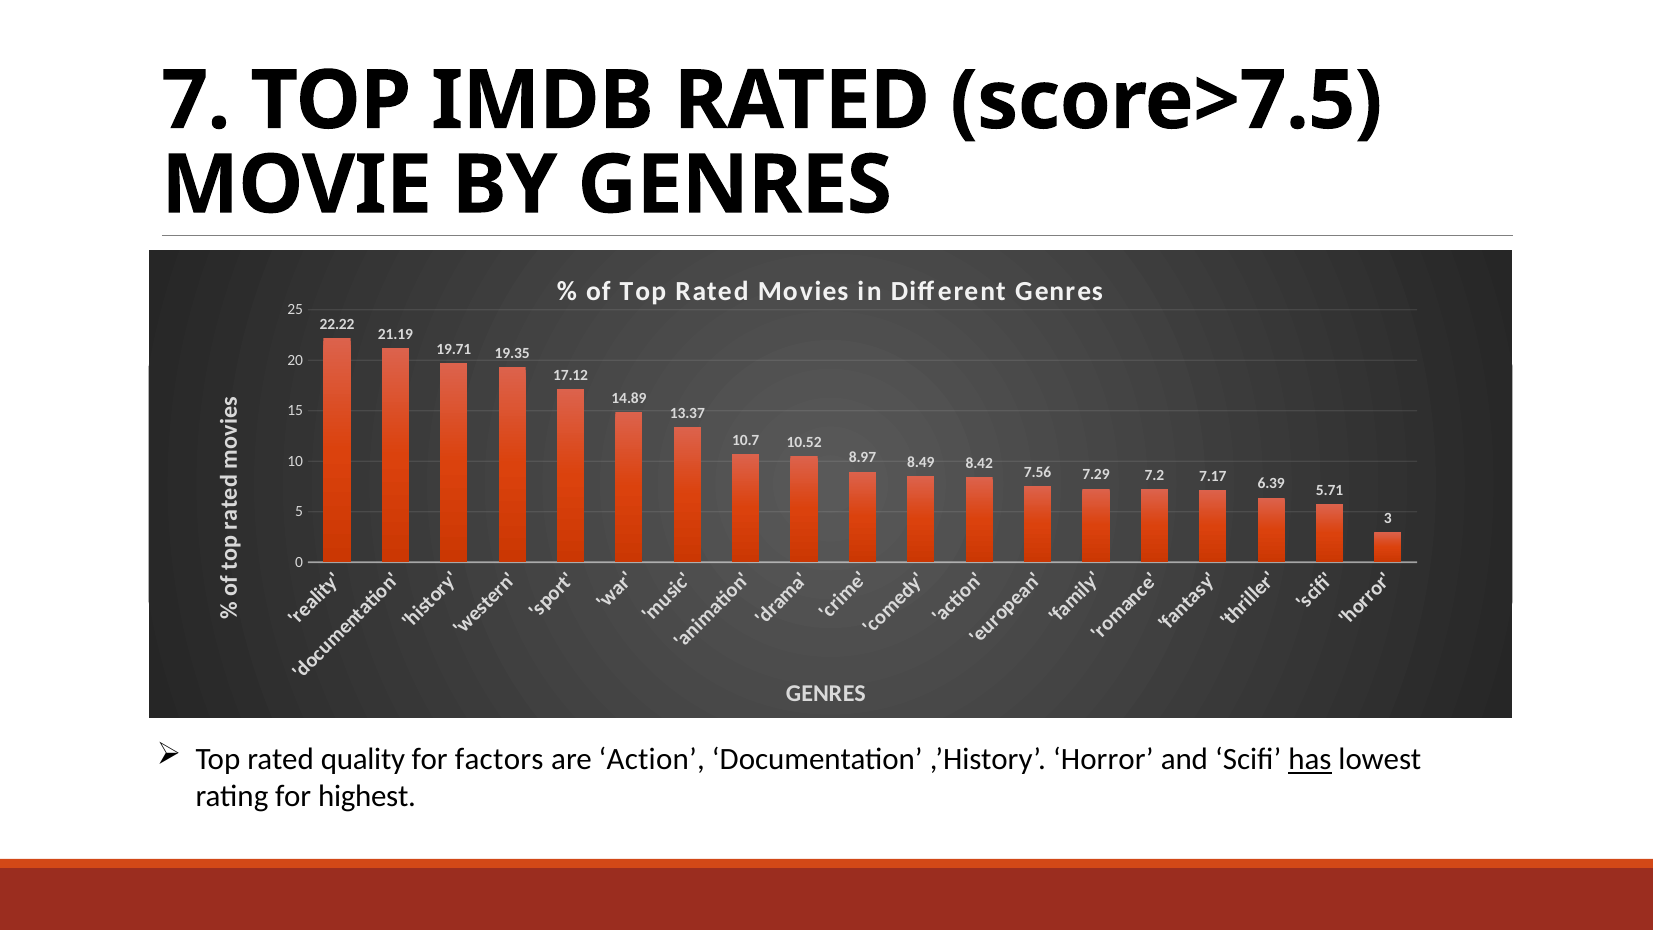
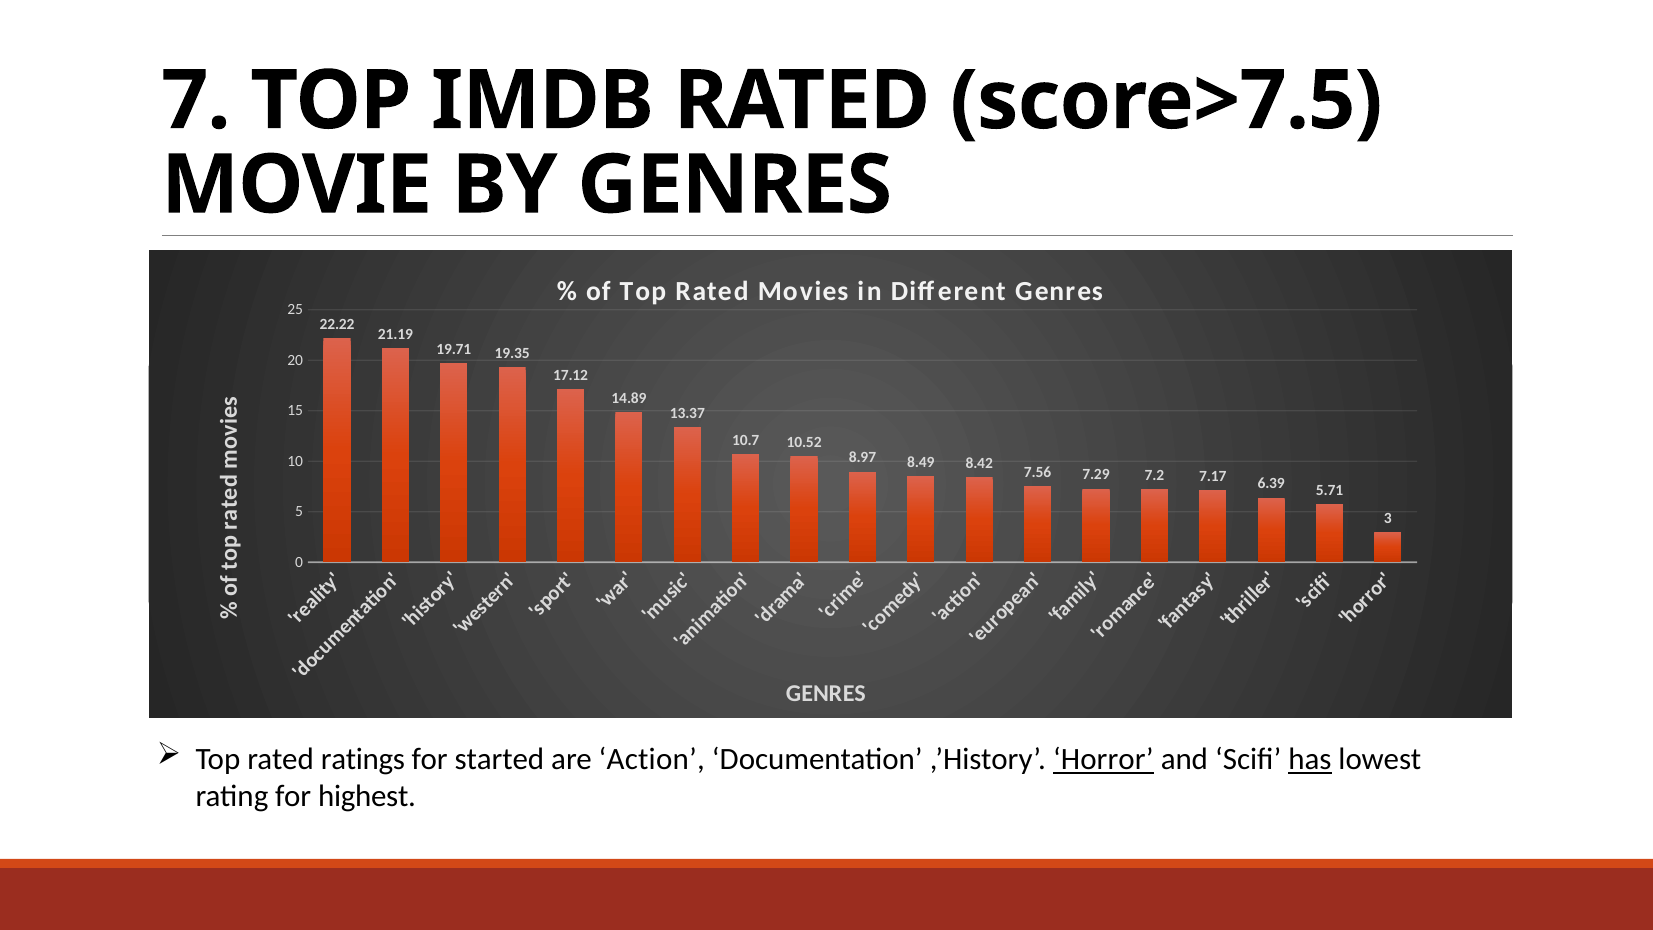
quality: quality -> ratings (363, 759)
factors: factors -> started (499, 759)
Horror underline: none -> present (1103, 759)
